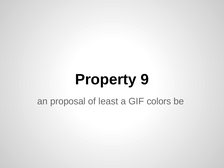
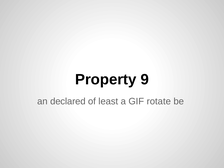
proposal: proposal -> declared (68, 101)
colors: colors -> rotate (159, 101)
